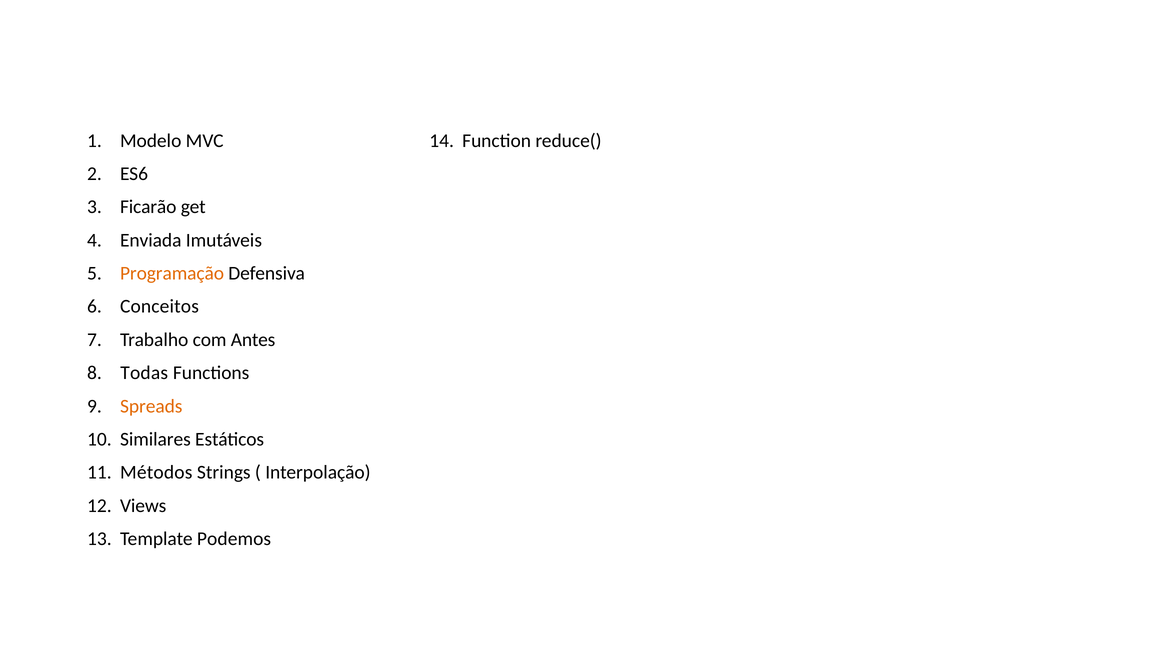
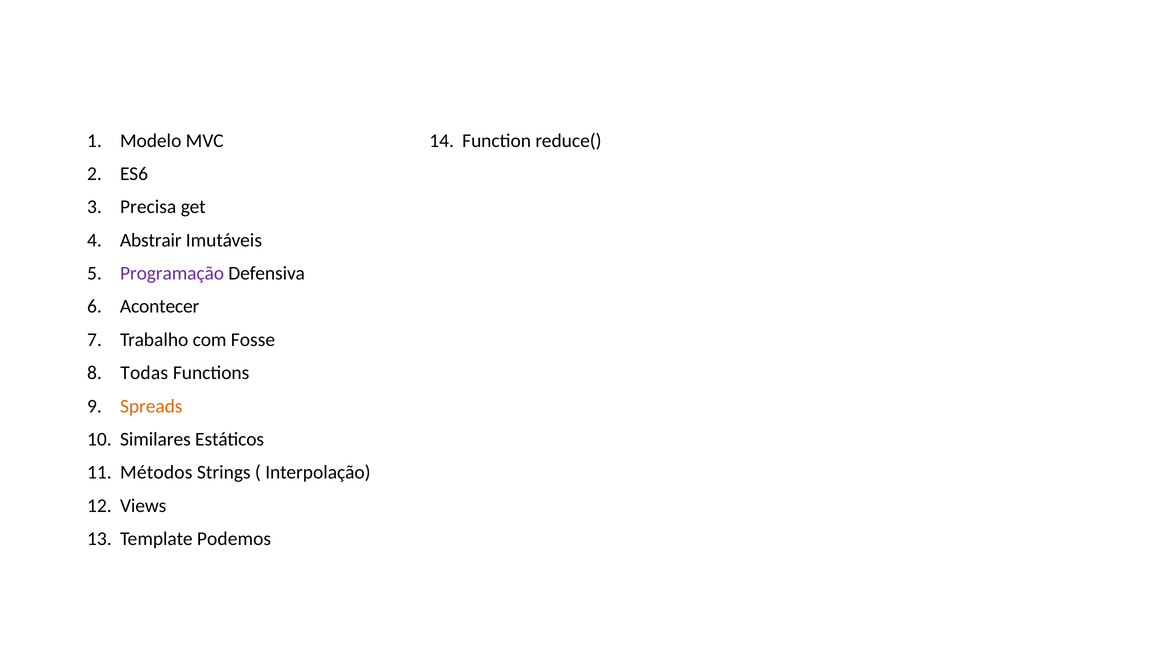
Ficarão: Ficarão -> Precisa (148, 207)
Enviada: Enviada -> Abstrair (151, 240)
Programação colour: orange -> purple (172, 273)
Conceitos: Conceitos -> Acontecer (160, 307)
Antes: Antes -> Fosse (253, 340)
